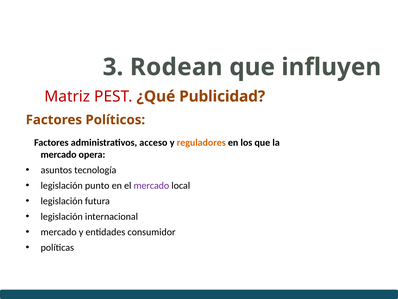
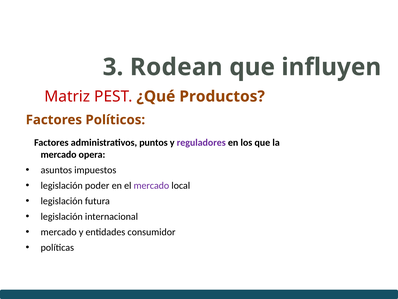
Publicidad: Publicidad -> Productos (222, 96)
acceso: acceso -> puntos (153, 142)
reguladores colour: orange -> purple (201, 142)
tecnología: tecnología -> impuestos (95, 170)
punto: punto -> poder (97, 185)
